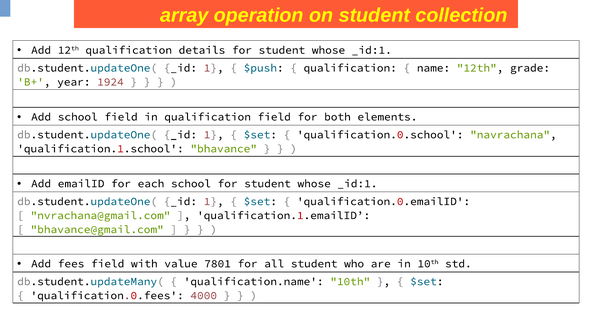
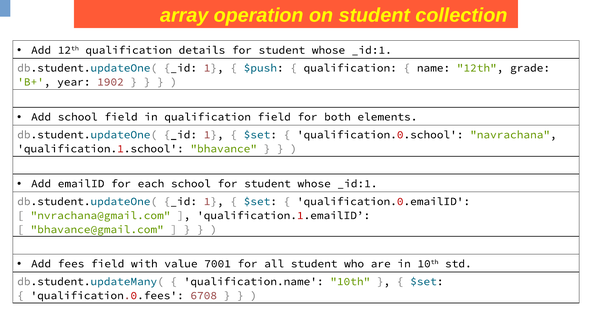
1924: 1924 -> 1902 (110, 82)
7801: 7801 -> 7001 (218, 264)
4000: 4000 -> 6708 (204, 295)
